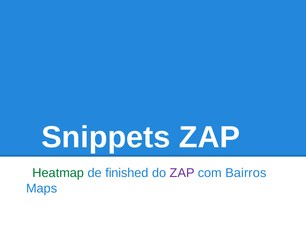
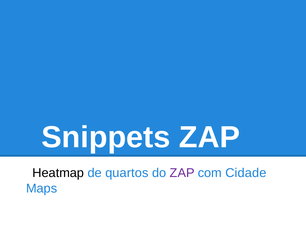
Heatmap colour: green -> black (58, 173)
finished: finished -> quartos (127, 173)
Bairros: Bairros -> Cidade (246, 173)
